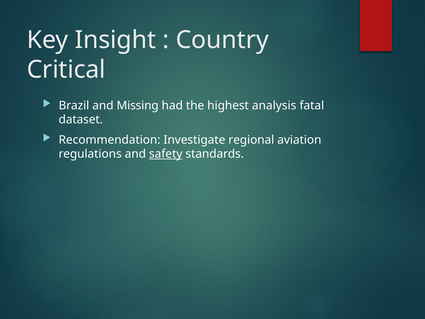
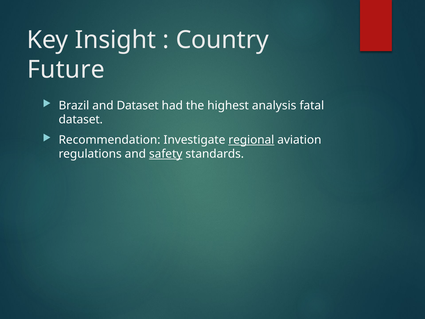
Critical: Critical -> Future (66, 70)
and Missing: Missing -> Dataset (138, 105)
regional underline: none -> present (251, 140)
